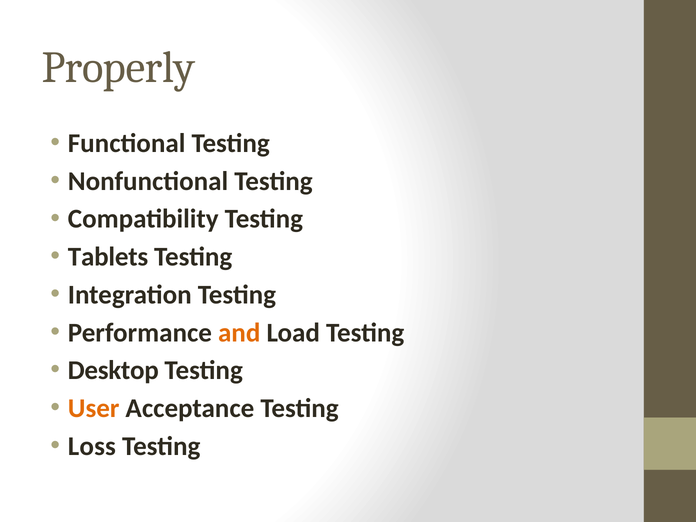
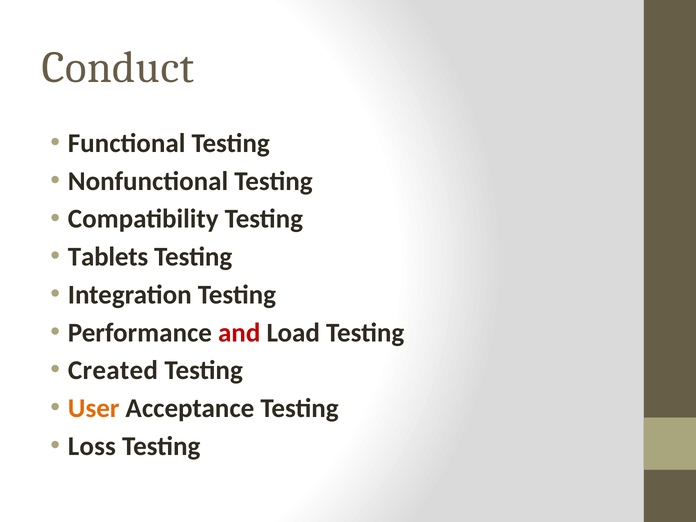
Properly: Properly -> Conduct (118, 68)
and colour: orange -> red (239, 333)
Desktop: Desktop -> Created (113, 370)
